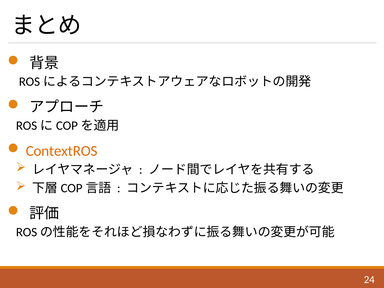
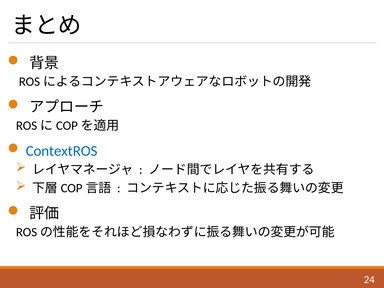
ContextROS colour: orange -> blue (62, 151)
